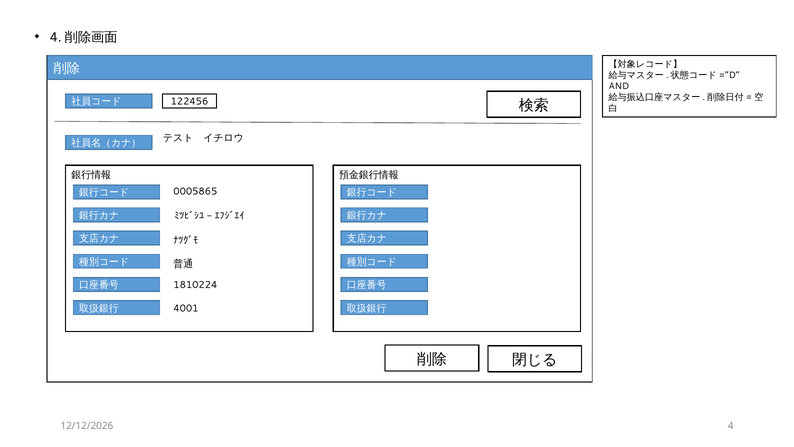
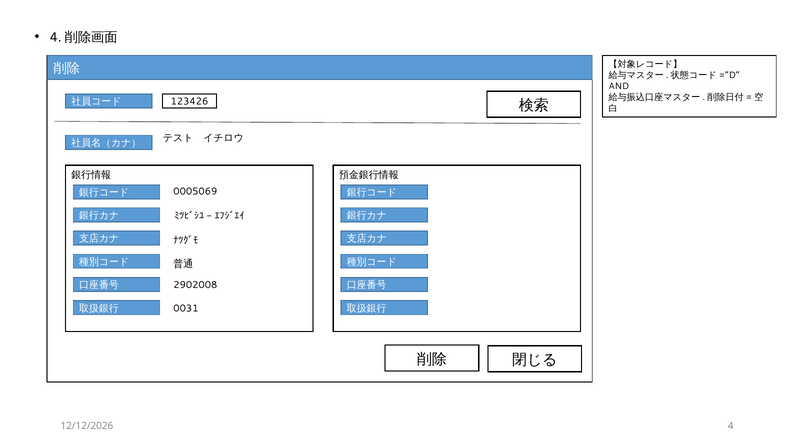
122456: 122456 -> 123426 (189, 102)
0005865: 0005865 -> 0005069 (195, 192)
1810224: 1810224 -> 2902008 (195, 285)
4001: 4001 -> 0031 (186, 308)
